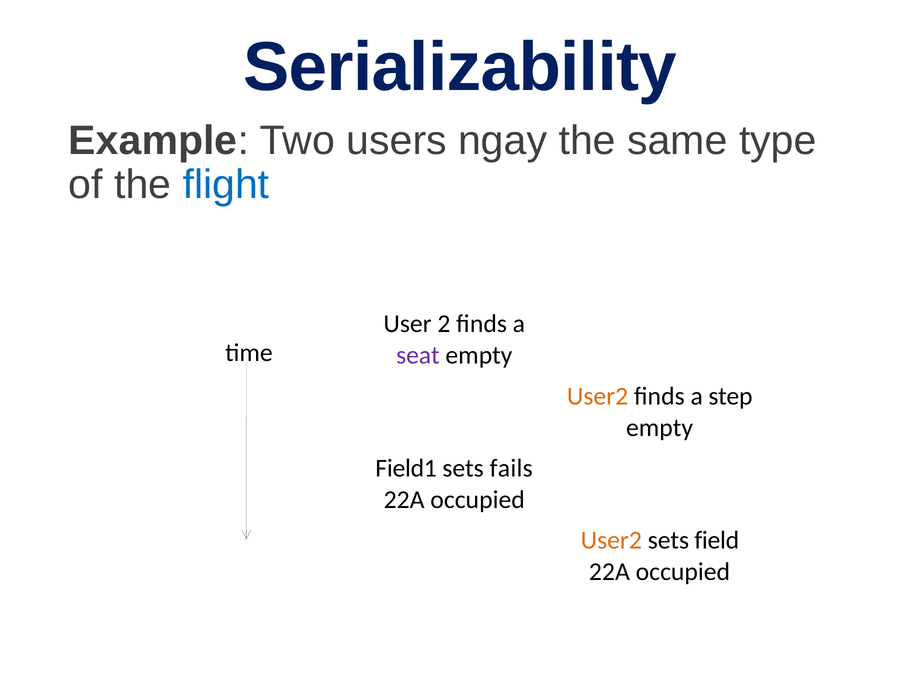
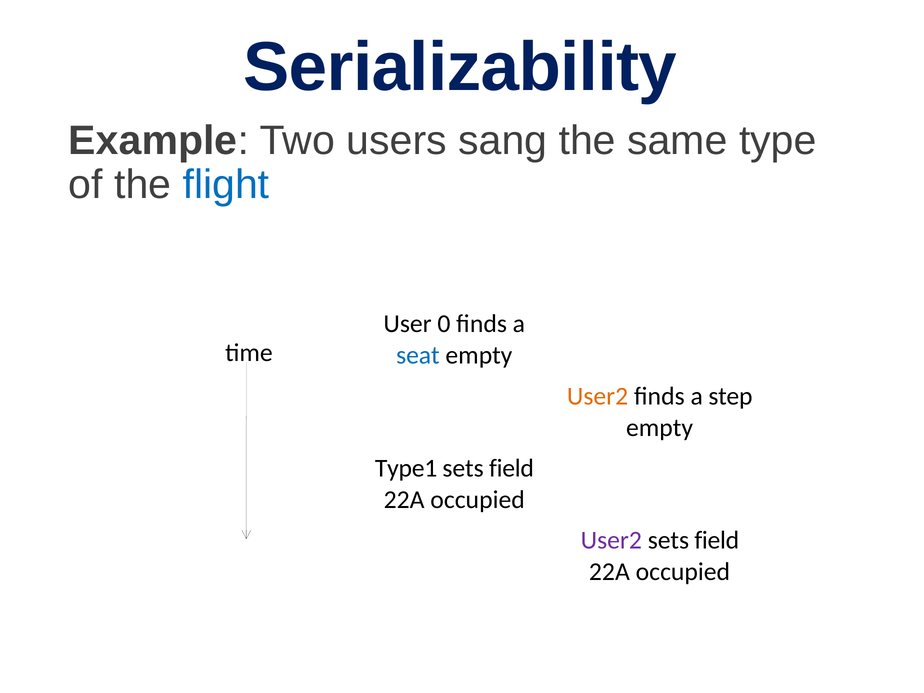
ngay: ngay -> sang (503, 141)
2: 2 -> 0 (444, 324)
seat colour: purple -> blue (418, 355)
Field1: Field1 -> Type1 (406, 468)
fails: fails -> field (511, 468)
User2 colour: orange -> purple (611, 540)
